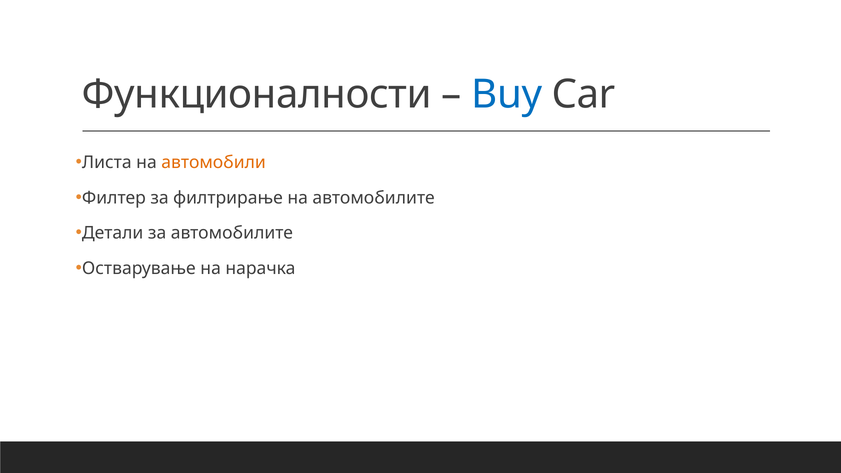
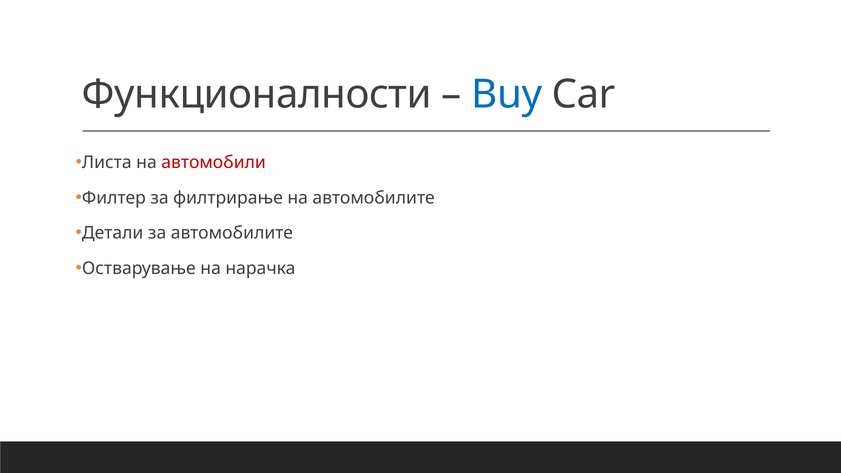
автомобили colour: orange -> red (214, 162)
